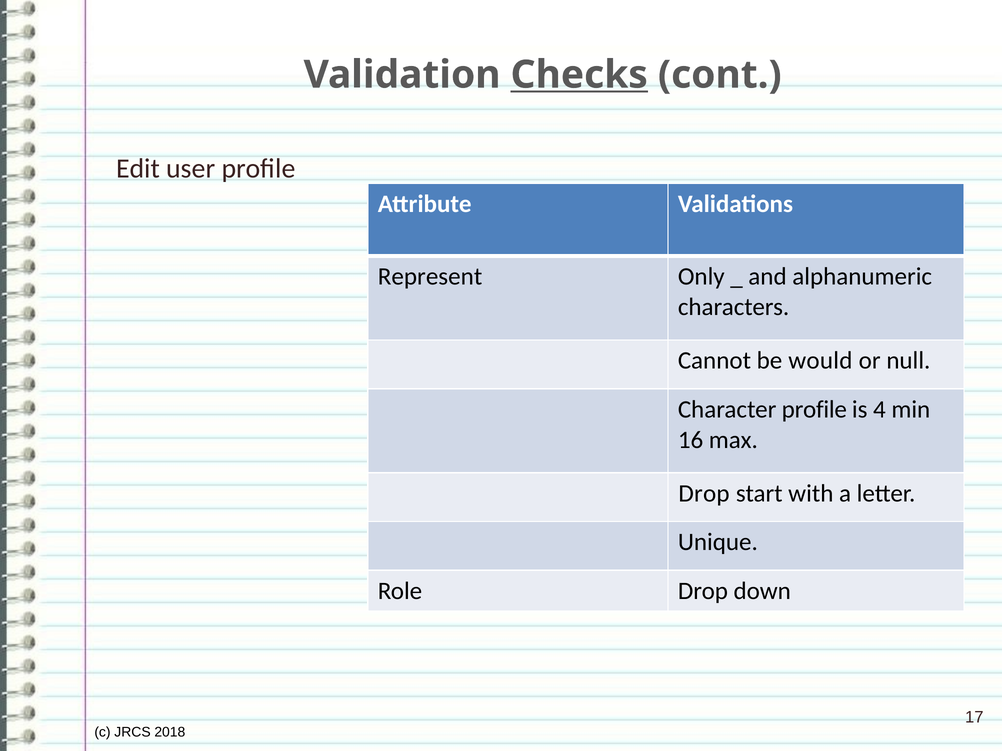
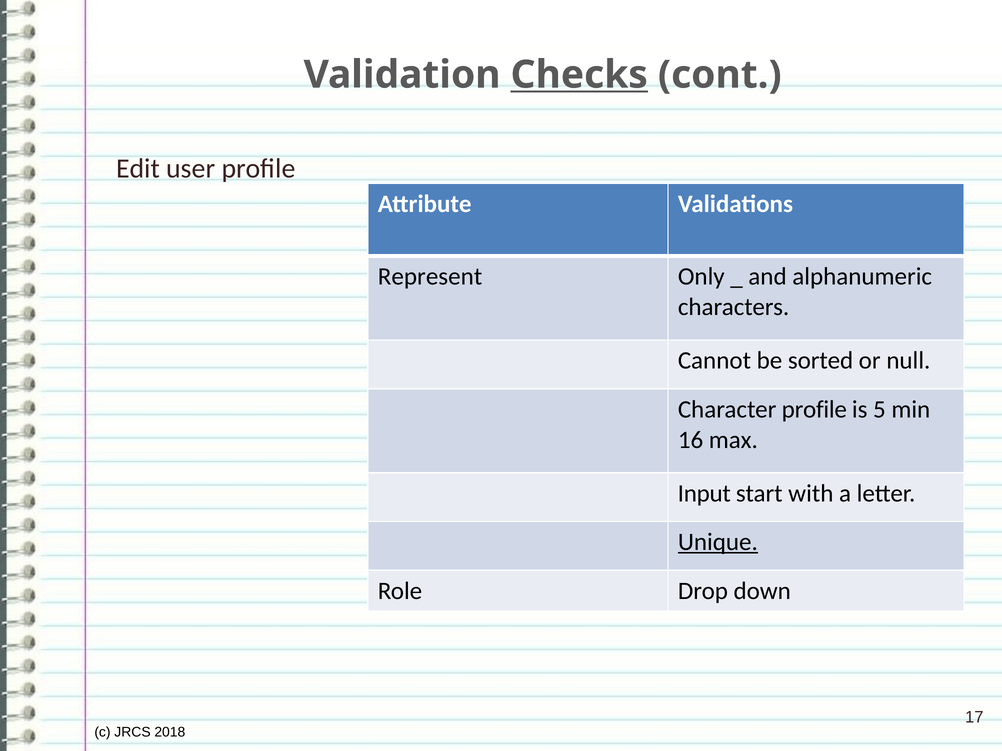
would: would -> sorted (821, 361)
4: 4 -> 5 (879, 410)
Drop: Drop -> Input (704, 494)
Unique underline: none -> present (718, 543)
